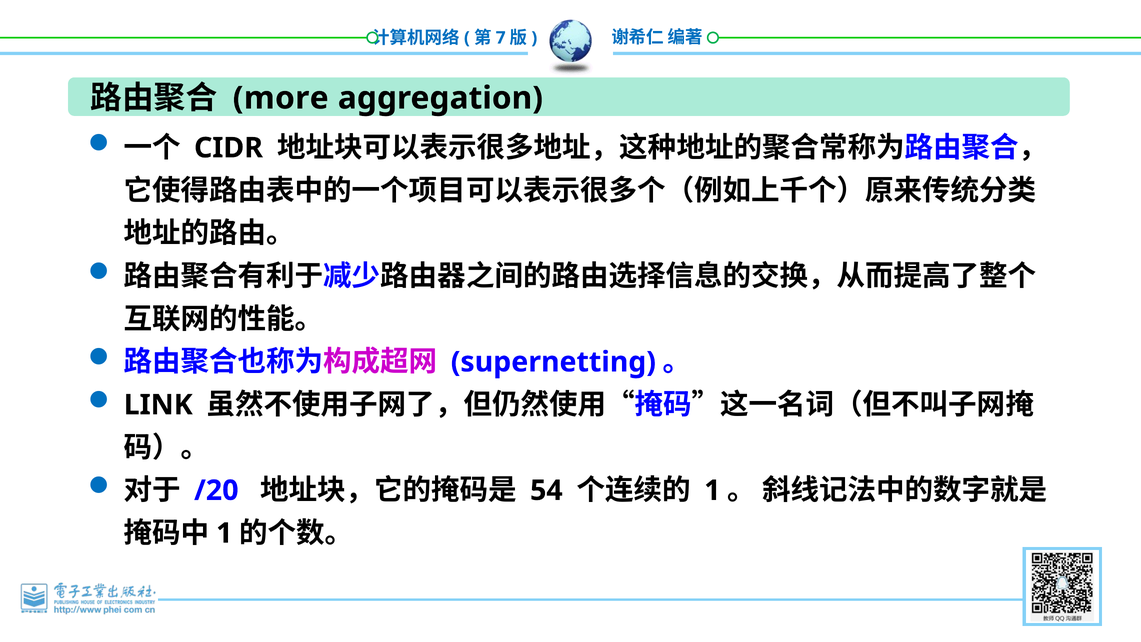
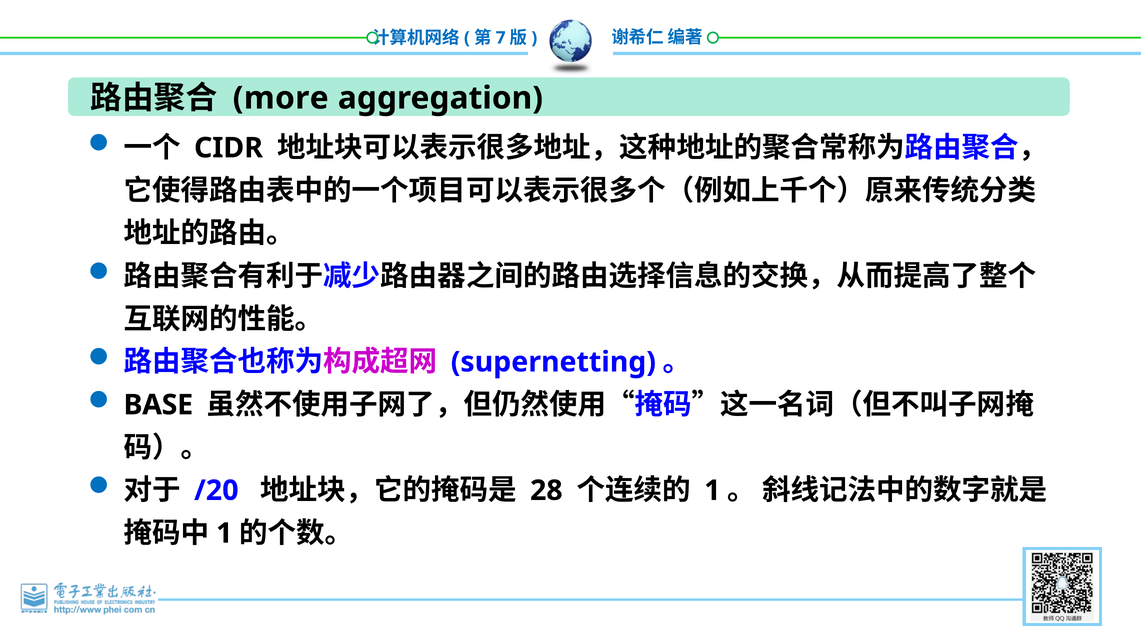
LINK: LINK -> BASE (158, 405)
54: 54 -> 28 (546, 490)
